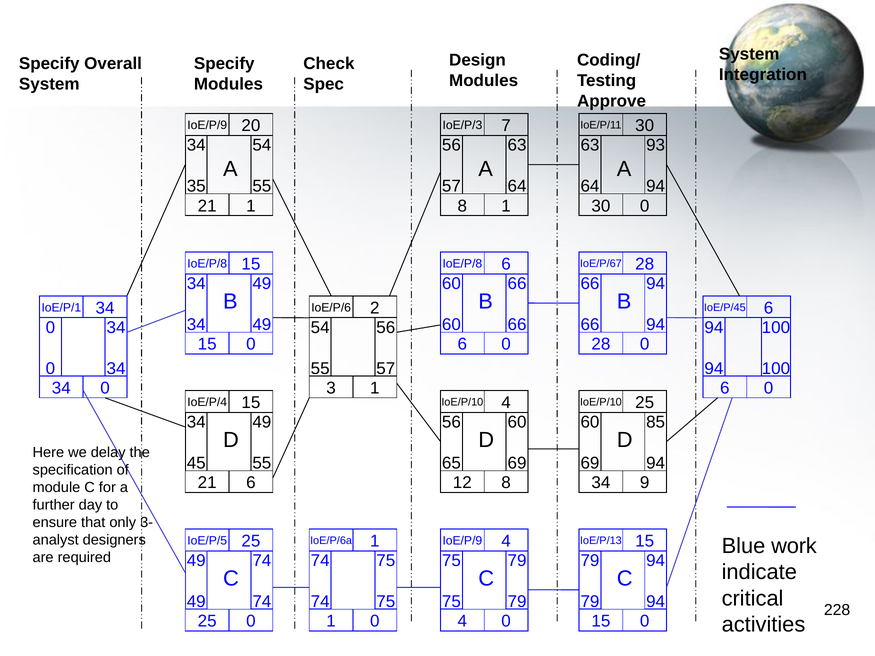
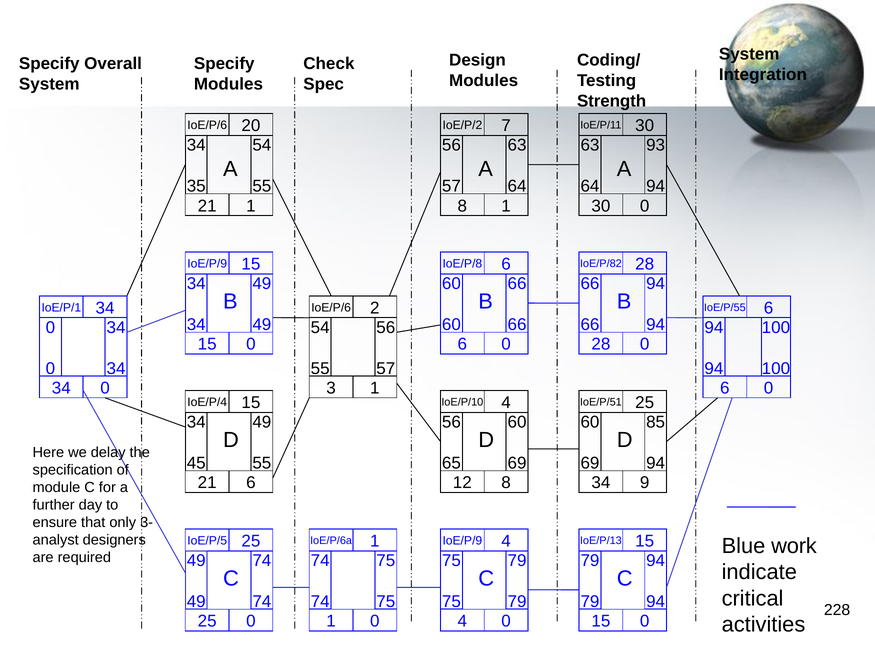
Approve: Approve -> Strength (612, 101)
IoE/P/9: IoE/P/9 -> IoE/P/6 (207, 125)
IoE/P/3: IoE/P/3 -> IoE/P/2 (462, 125)
IoE/P/8: IoE/P/8 -> IoE/P/9 (207, 264)
IoE/P/67: IoE/P/67 -> IoE/P/82 (601, 264)
IoE/P/45: IoE/P/45 -> IoE/P/55 (725, 308)
IoE/P/10: IoE/P/10 -> IoE/P/51 (601, 402)
